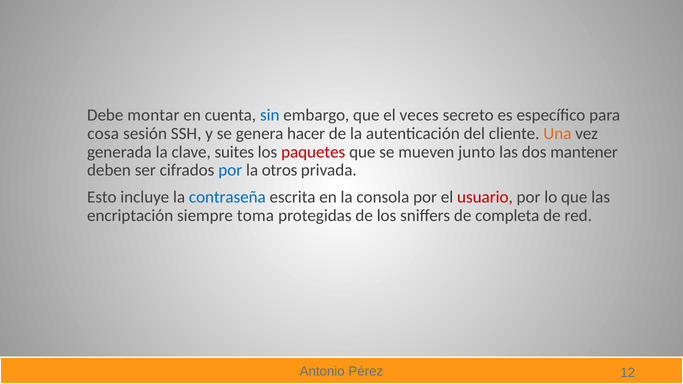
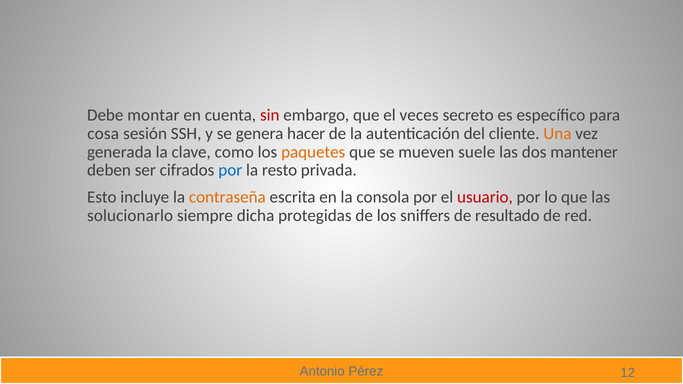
sin colour: blue -> red (270, 115)
suites: suites -> como (234, 152)
paquetes colour: red -> orange (313, 152)
junto: junto -> suele (477, 152)
otros: otros -> resto (280, 170)
contraseña colour: blue -> orange (227, 197)
encriptación: encriptación -> solucionarlo (130, 216)
toma: toma -> dicha (256, 216)
completa: completa -> resultado (507, 216)
